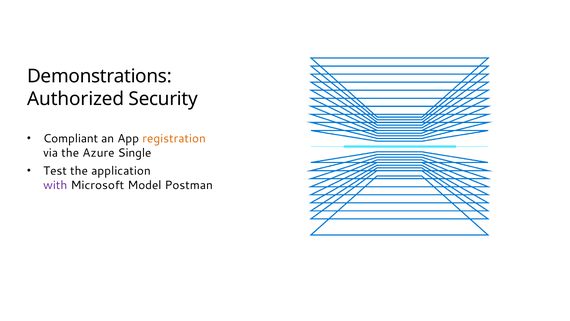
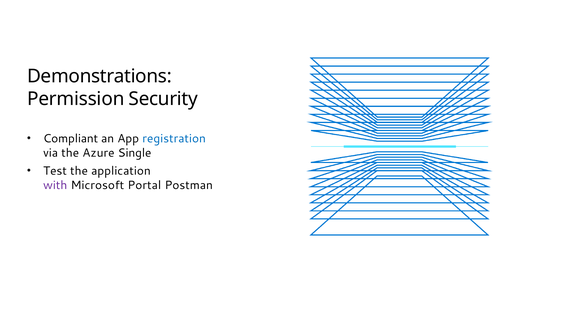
Authorized: Authorized -> Permission (76, 99)
registration colour: orange -> blue (174, 139)
Model: Model -> Portal (144, 185)
